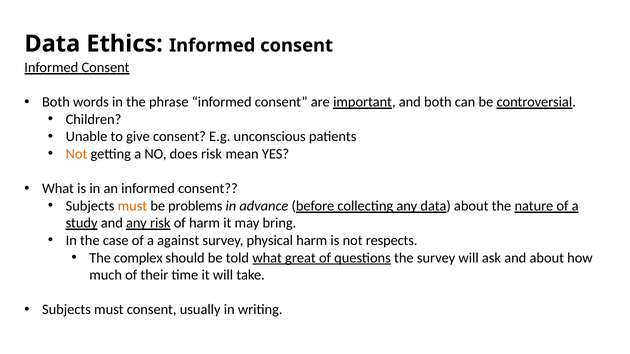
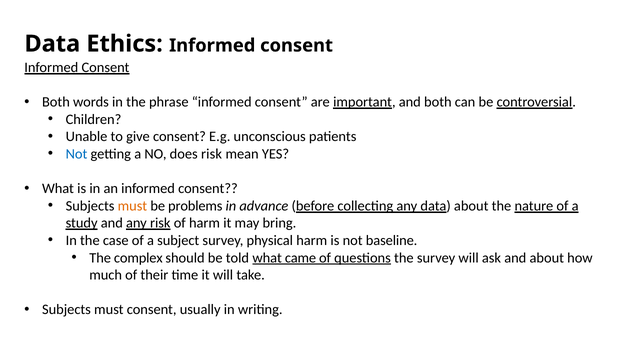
Not colour: orange -> blue (77, 154)
against: against -> subject (178, 241)
respects: respects -> baseline (392, 241)
great: great -> came (301, 258)
